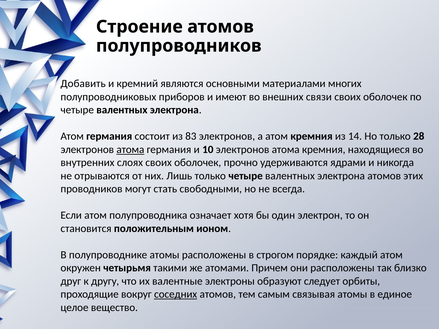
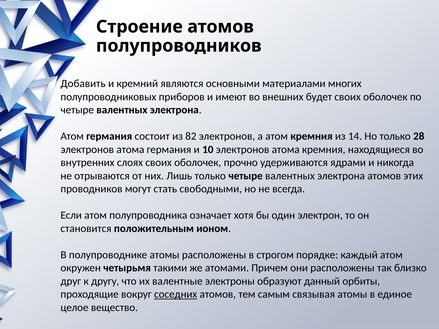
связи: связи -> будет (319, 97)
83: 83 -> 82 (191, 136)
атома underline: present -> none (130, 150)
следует: следует -> данный (322, 281)
